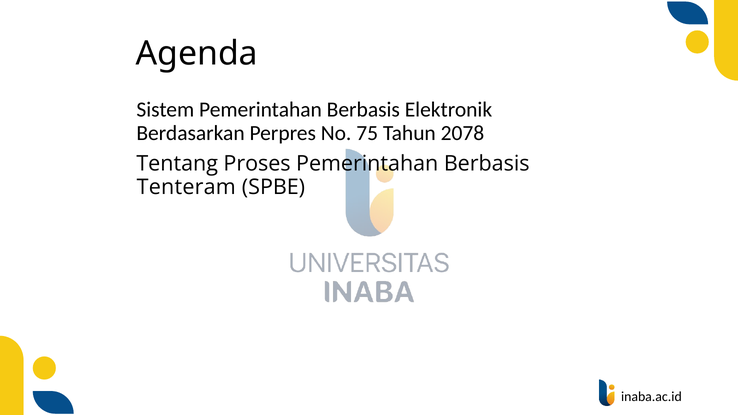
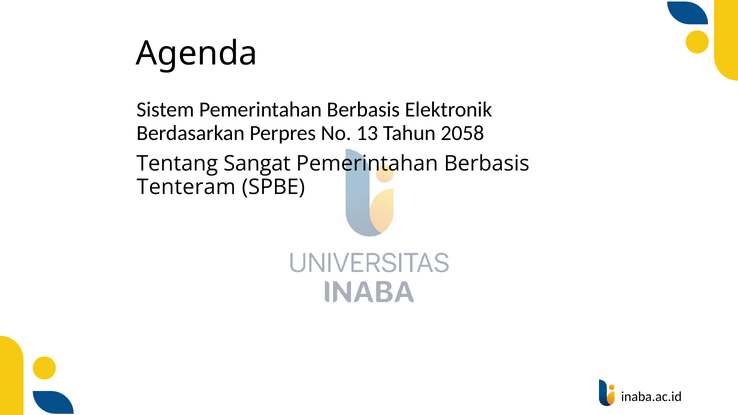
75: 75 -> 13 (367, 133)
2078: 2078 -> 2058 (462, 133)
Proses: Proses -> Sangat (257, 164)
